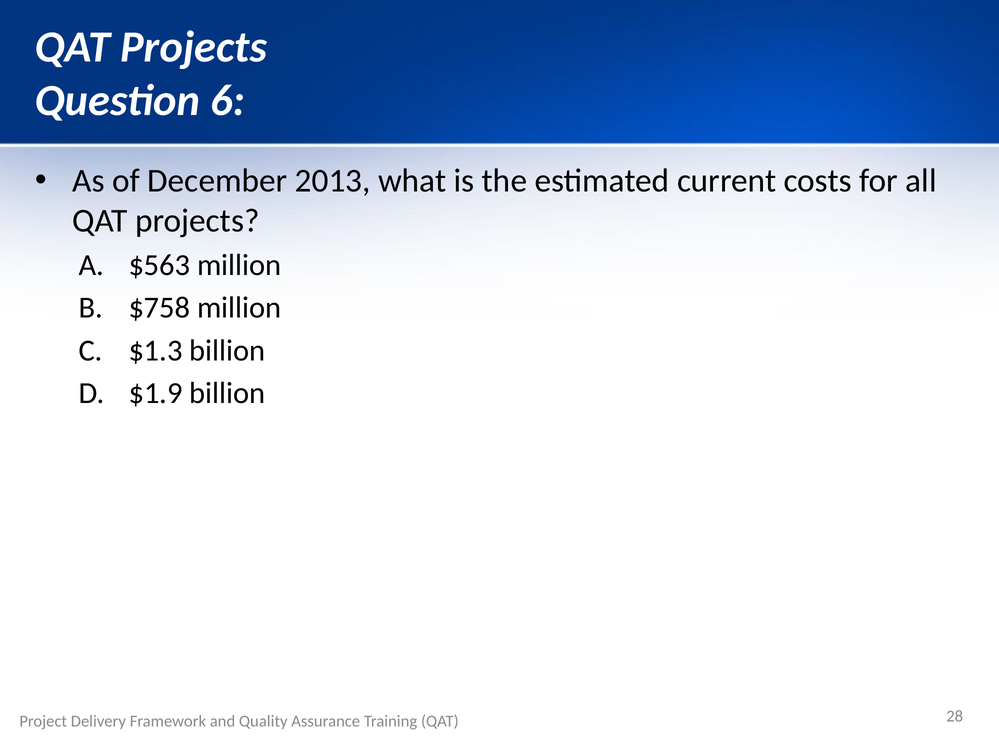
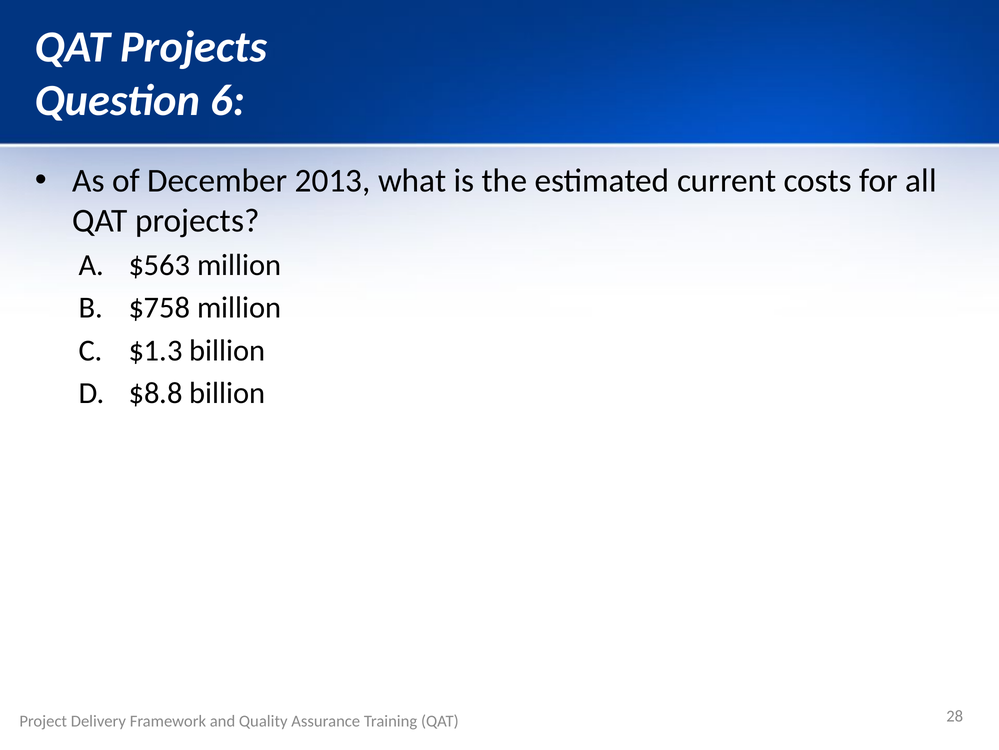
$1.9: $1.9 -> $8.8 (156, 393)
